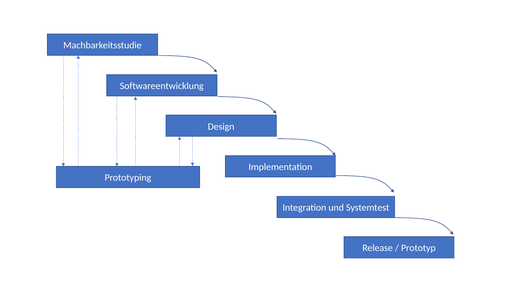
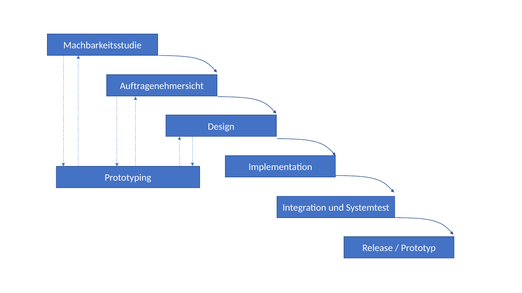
Softwareentwicklung: Softwareentwicklung -> Auftragenehmersicht (162, 86)
